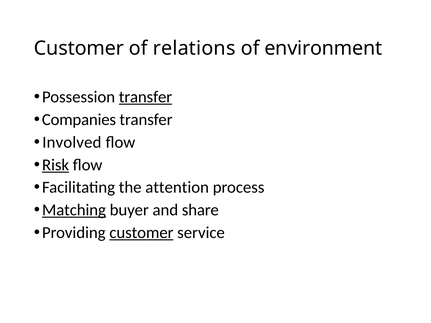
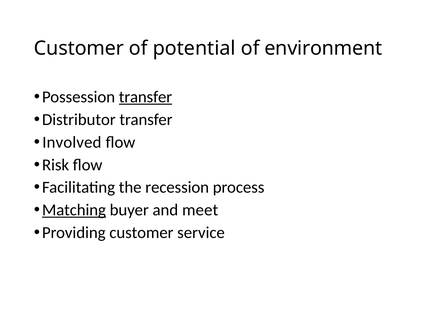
relations: relations -> potential (194, 48)
Companies: Companies -> Distributor (79, 120)
Risk underline: present -> none (56, 165)
attention: attention -> recession (177, 188)
share: share -> meet (200, 210)
customer underline: present -> none (141, 233)
